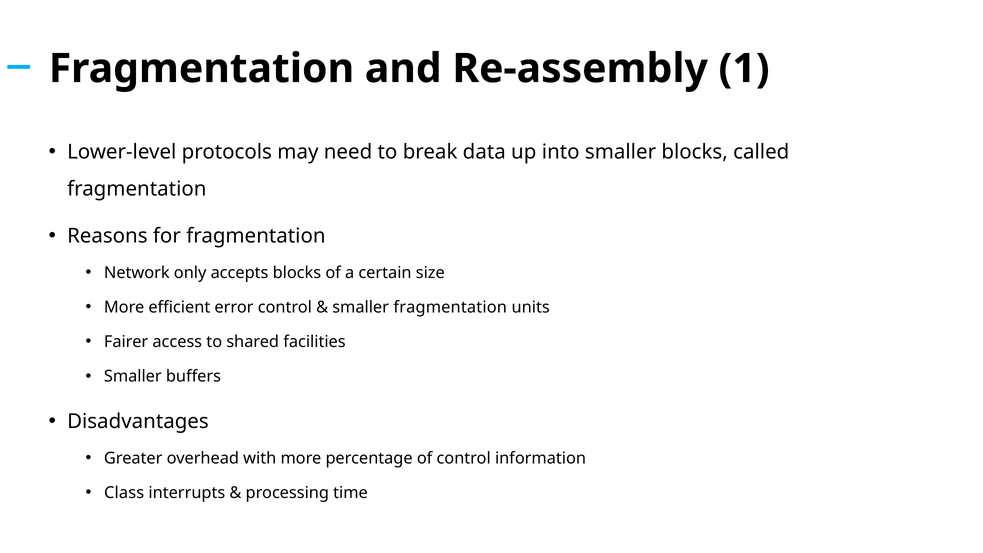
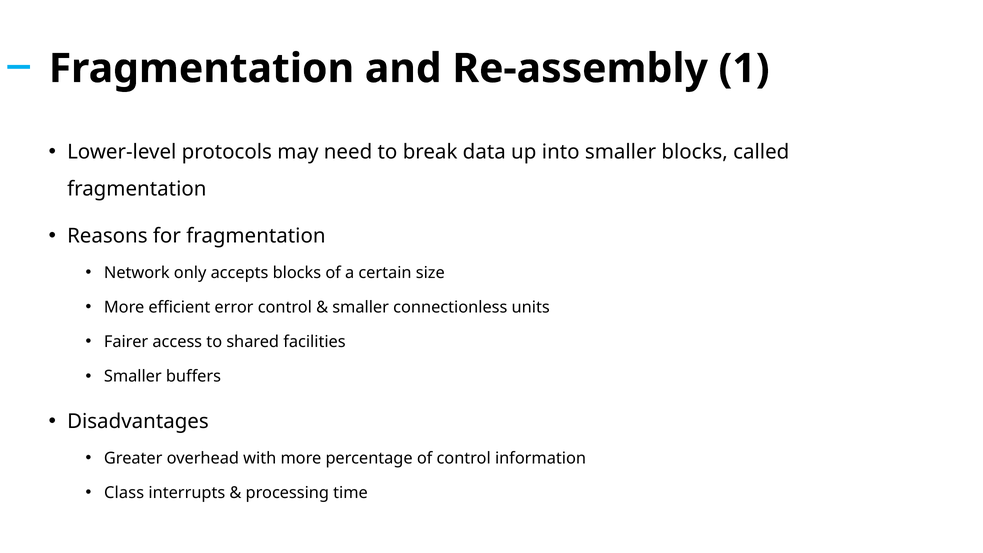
smaller fragmentation: fragmentation -> connectionless (450, 307)
